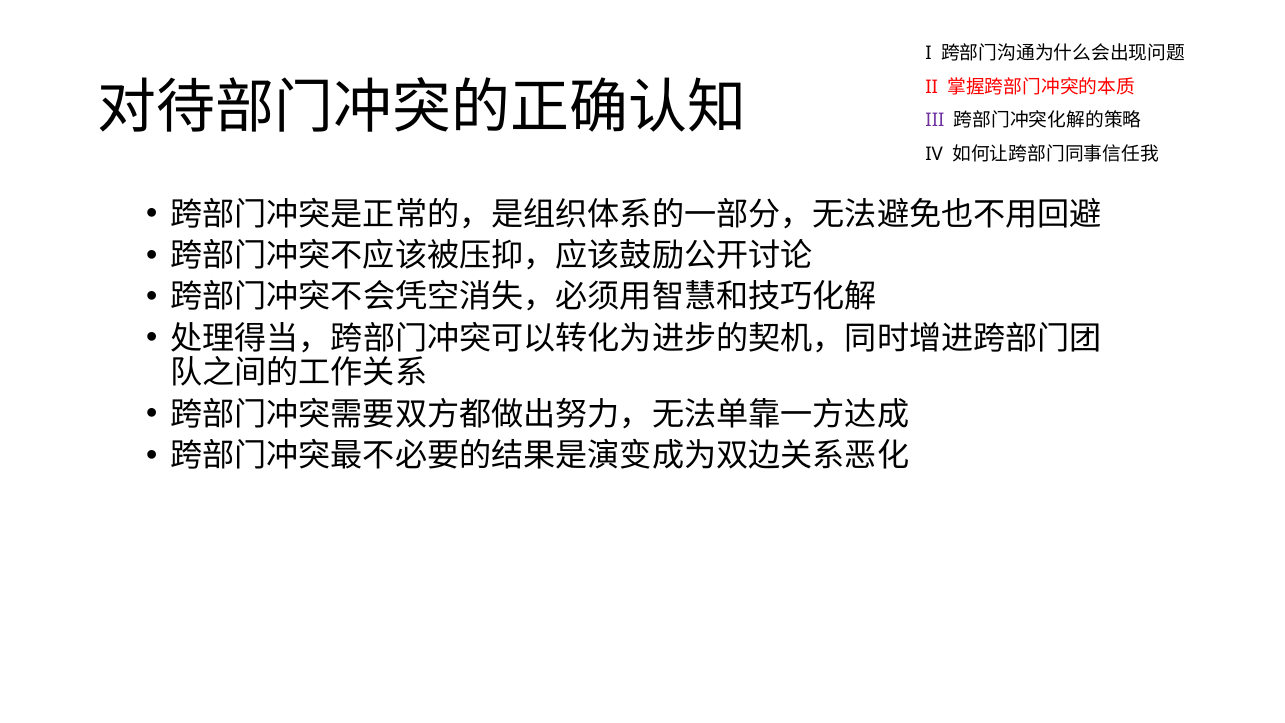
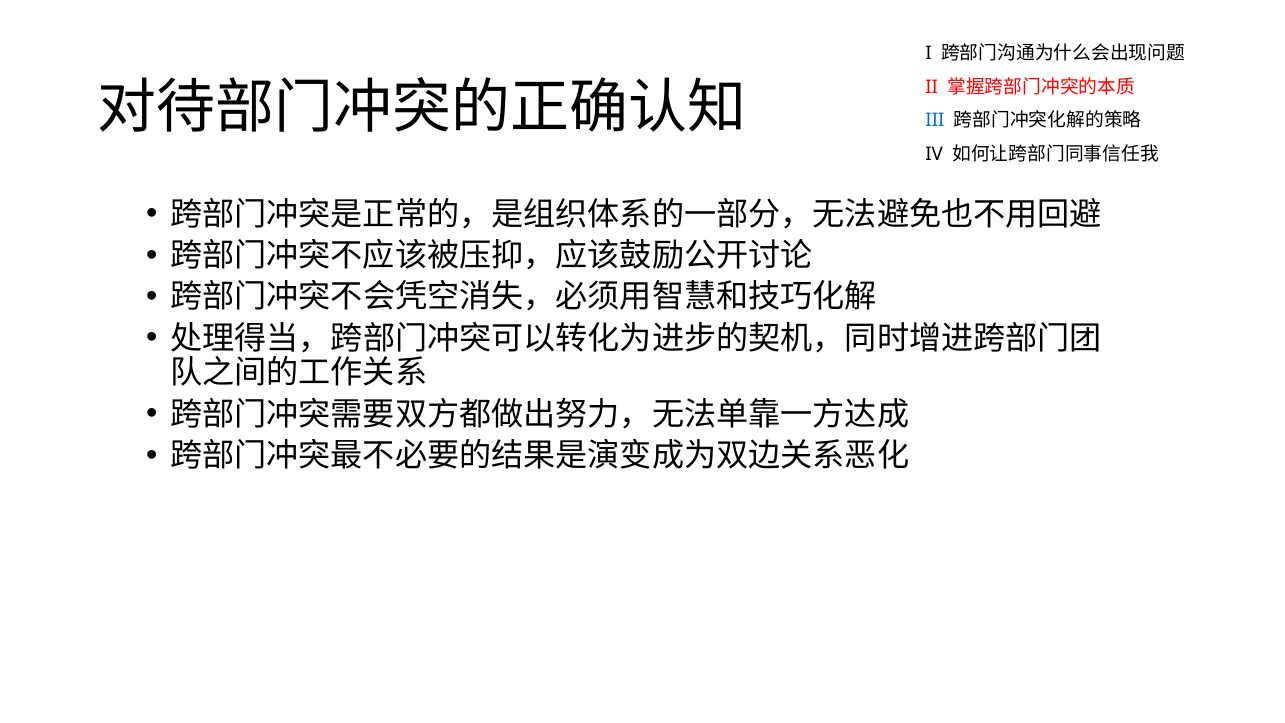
III colour: purple -> blue (935, 121)
